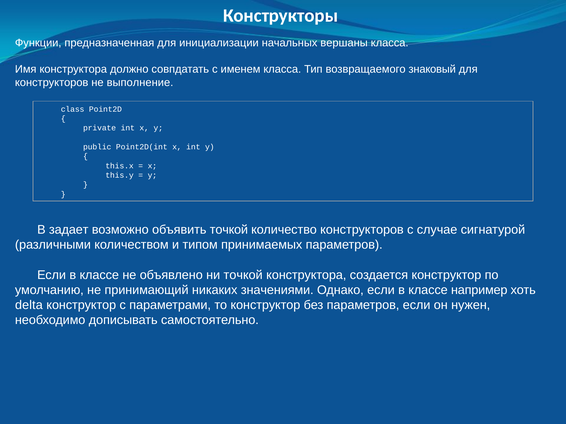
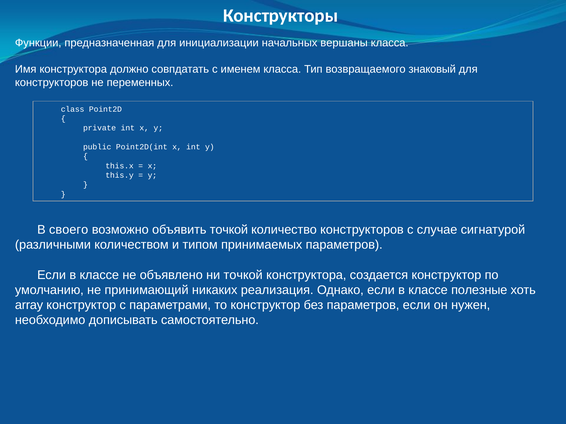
выполнение: выполнение -> переменных (140, 83)
задает: задает -> своего (69, 230)
значениями: значениями -> реализация (277, 290)
например: например -> полезные (479, 290)
delta: delta -> array (29, 305)
